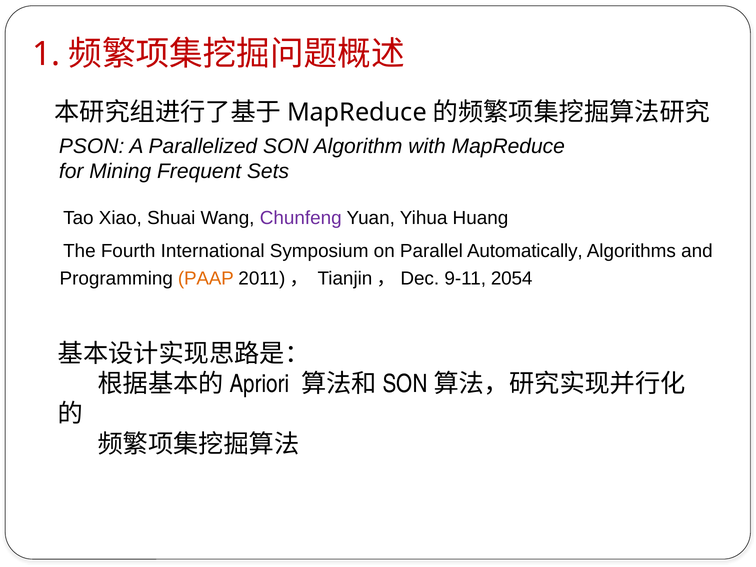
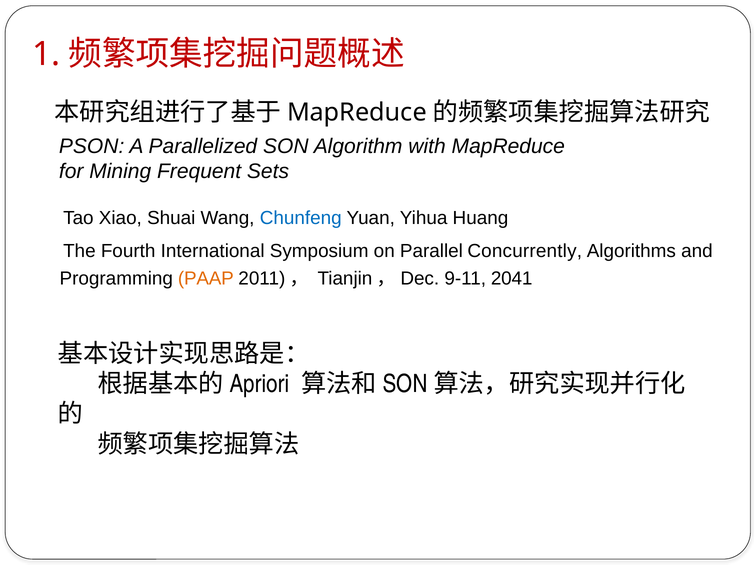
Chunfeng colour: purple -> blue (301, 218)
Automatically: Automatically -> Concurrently (525, 251)
2054: 2054 -> 2041 (512, 278)
